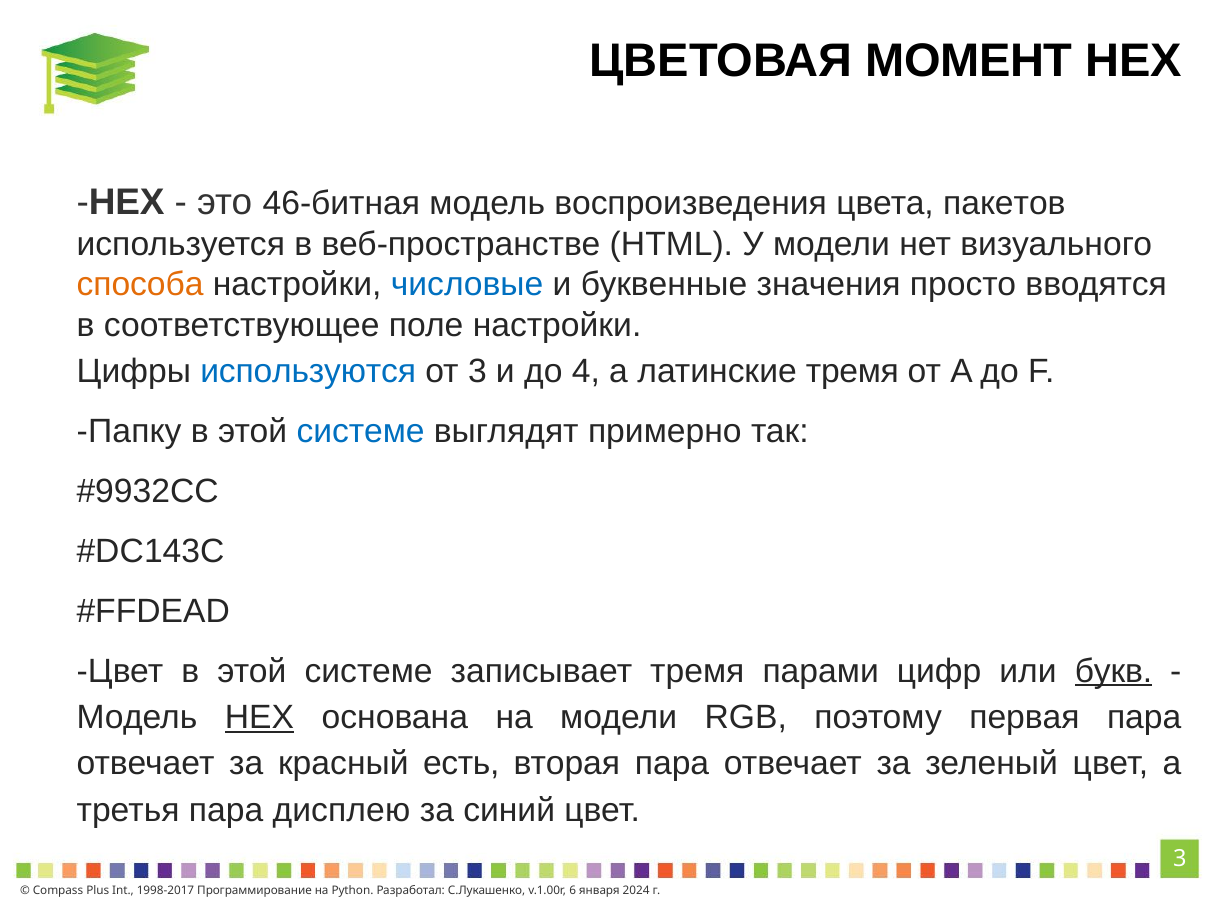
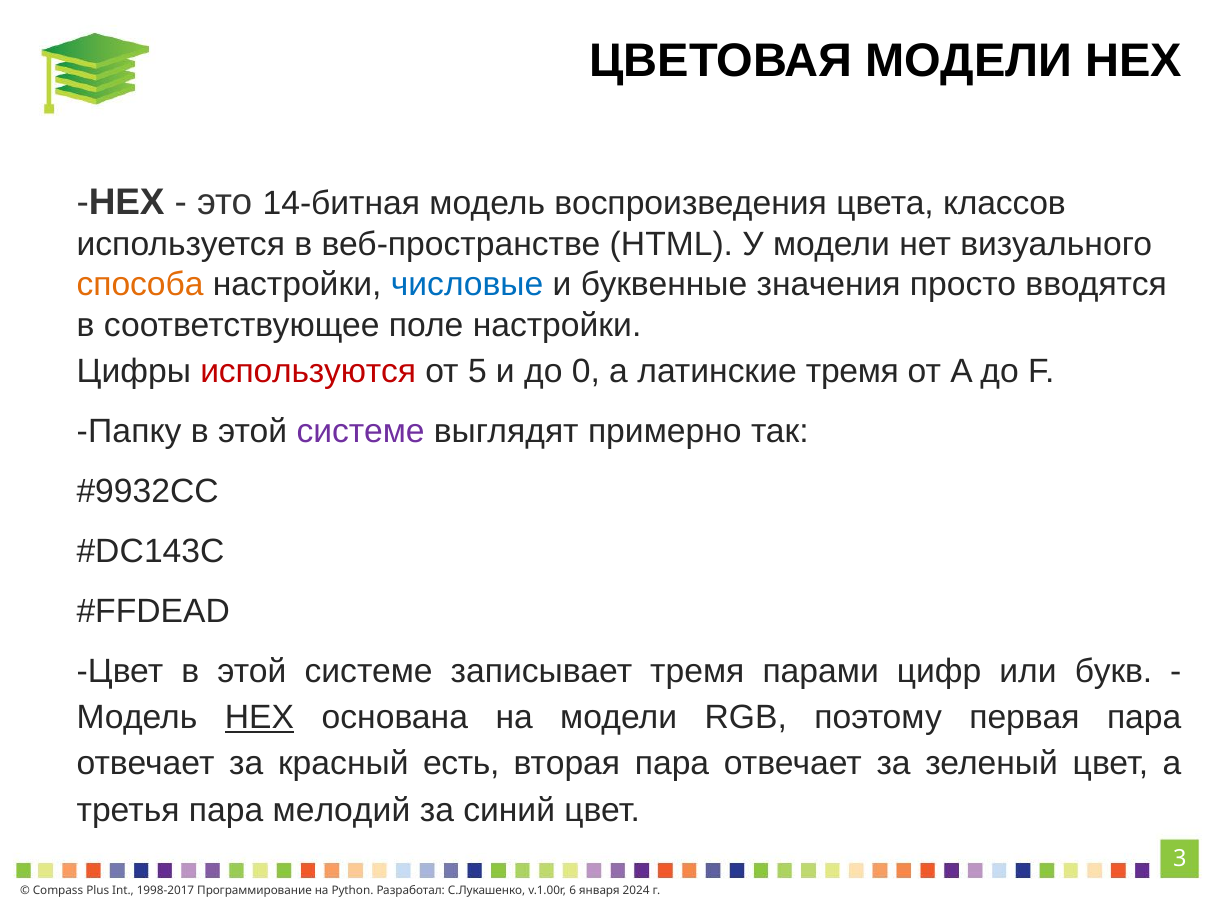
ЦВЕТОВАЯ МОМЕНТ: МОМЕНТ -> МОДЕЛИ (969, 61)
46-битная: 46-битная -> 14-битная (341, 203)
пакетов: пакетов -> классов (1004, 203)
используются colour: blue -> red (308, 371)
от 3: 3 -> 5 (477, 371)
4: 4 -> 0 (586, 371)
системе colour: blue -> purple (361, 431)
букв underline: present -> none (1113, 671)
дисплею: дисплею -> мелодий (341, 810)
